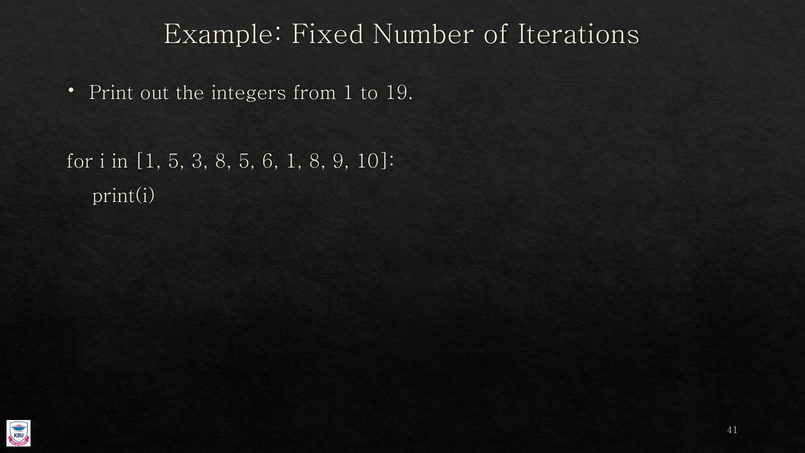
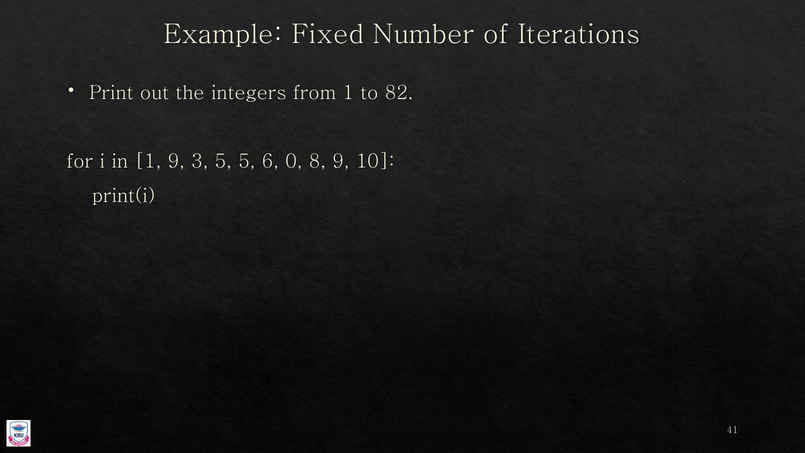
19: 19 -> 82 (399, 93)
1 5: 5 -> 9 (176, 161)
3 8: 8 -> 5 (223, 161)
6 1: 1 -> 0 (294, 161)
